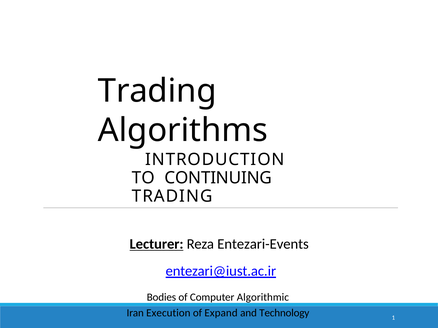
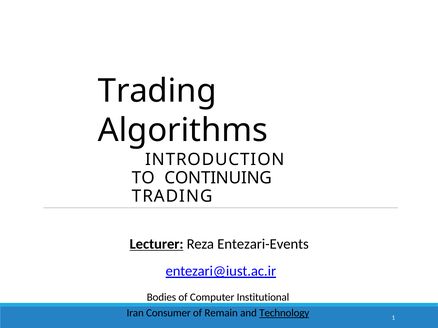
Algorithmic: Algorithmic -> Institutional (263, 298)
Execution: Execution -> Consumer (168, 313)
Expand: Expand -> Remain (221, 313)
Technology underline: none -> present (284, 313)
